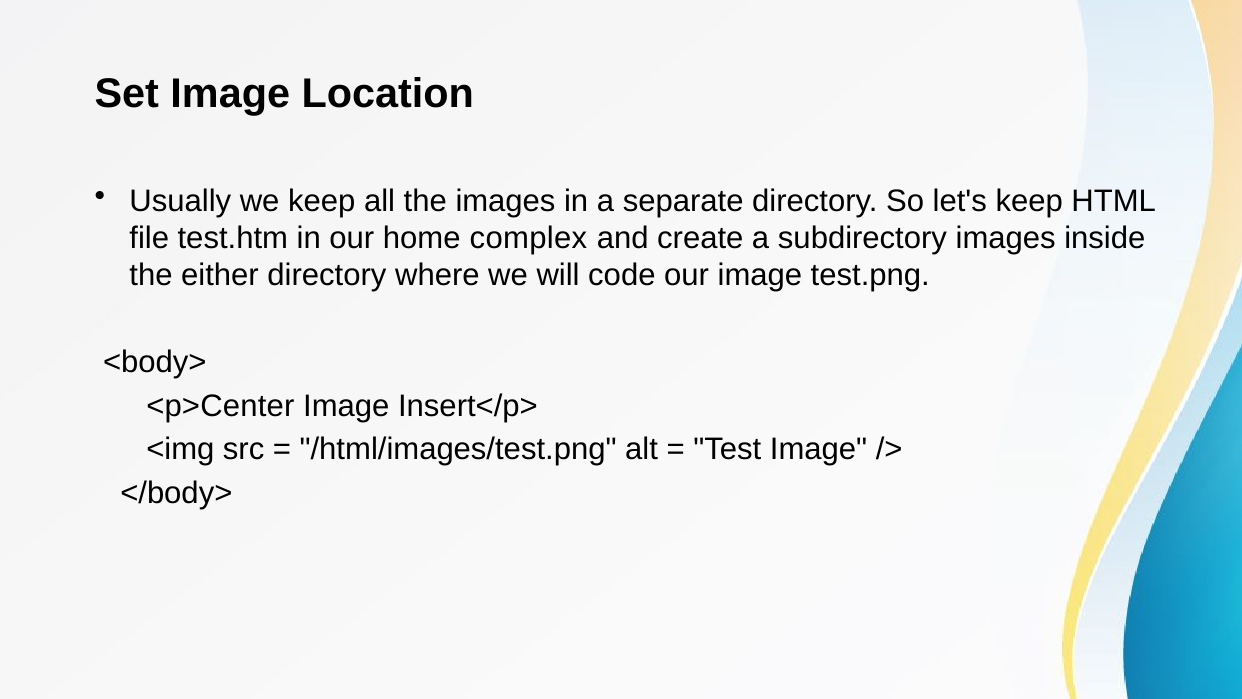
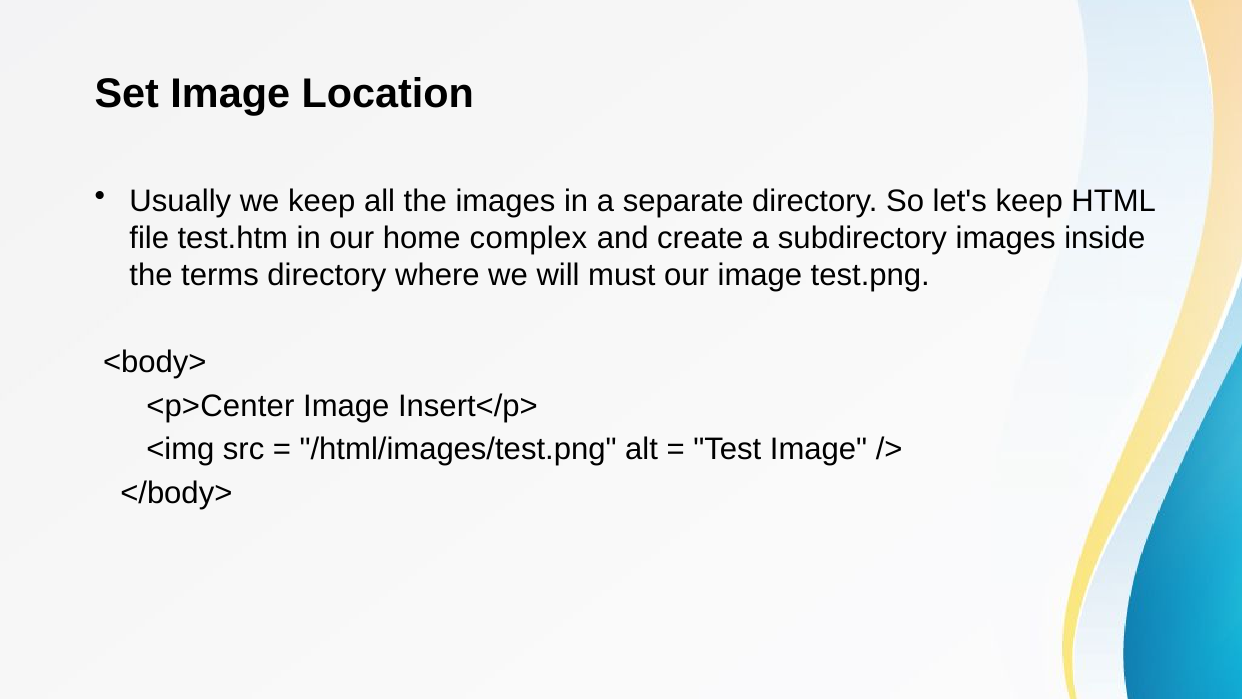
either: either -> terms (220, 275)
code: code -> must (622, 275)
